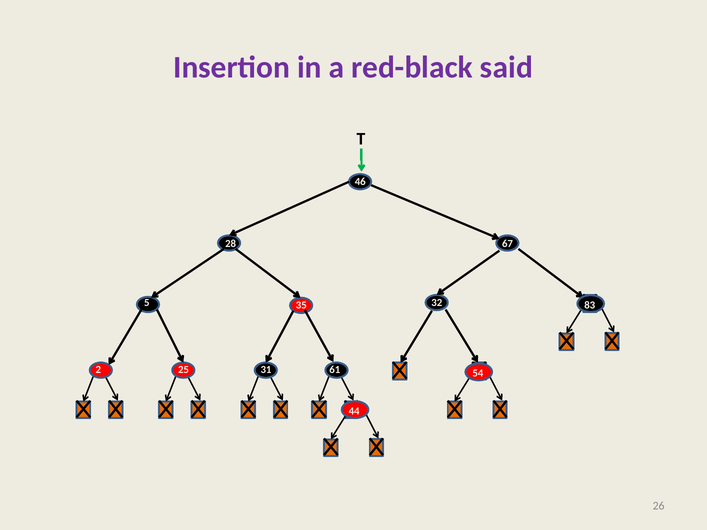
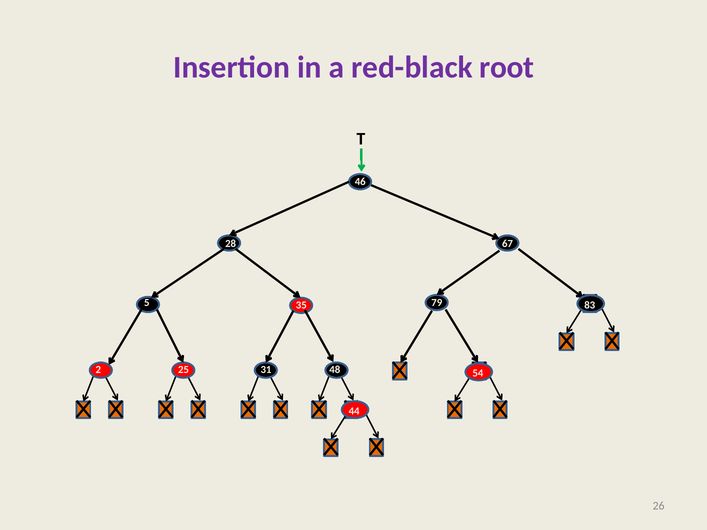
said: said -> root (507, 68)
32: 32 -> 79 (437, 303)
61: 61 -> 48 (335, 370)
